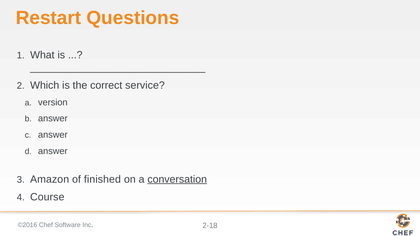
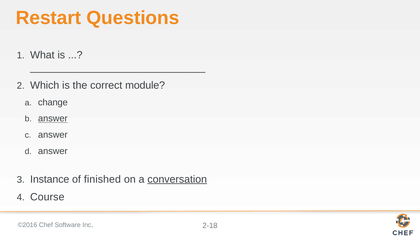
service: service -> module (145, 85)
version: version -> change (53, 102)
answer underline: none -> present (53, 119)
Amazon: Amazon -> Instance (50, 179)
